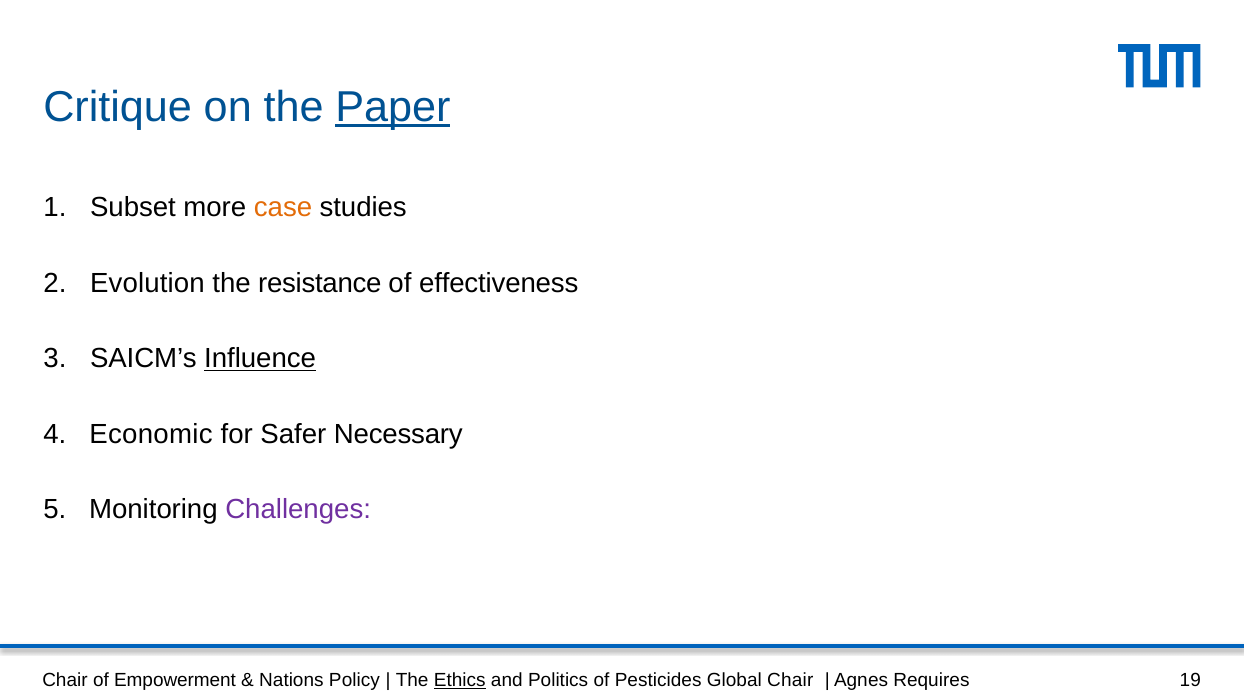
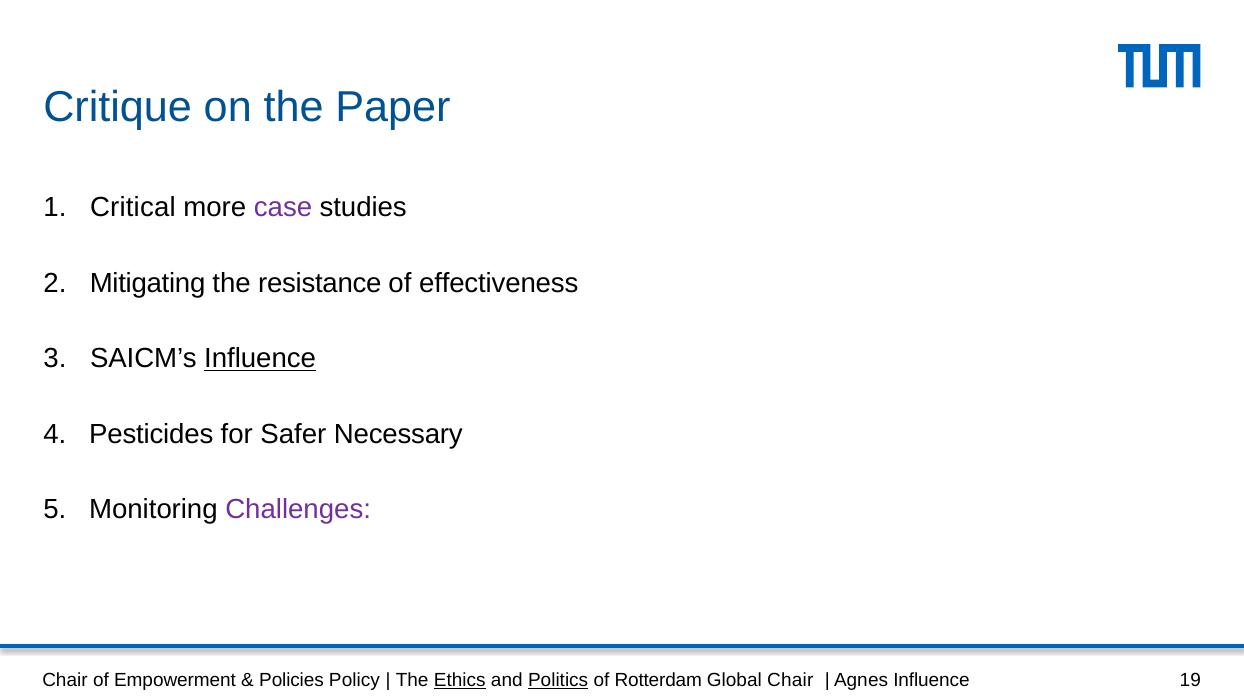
Paper underline: present -> none (393, 107)
Subset: Subset -> Critical (133, 207)
case colour: orange -> purple (283, 207)
Evolution: Evolution -> Mitigating (148, 283)
Economic: Economic -> Pesticides (151, 434)
Nations: Nations -> Policies (291, 680)
Politics underline: none -> present (558, 680)
Pesticides: Pesticides -> Rotterdam (658, 680)
Agnes Requires: Requires -> Influence (931, 680)
